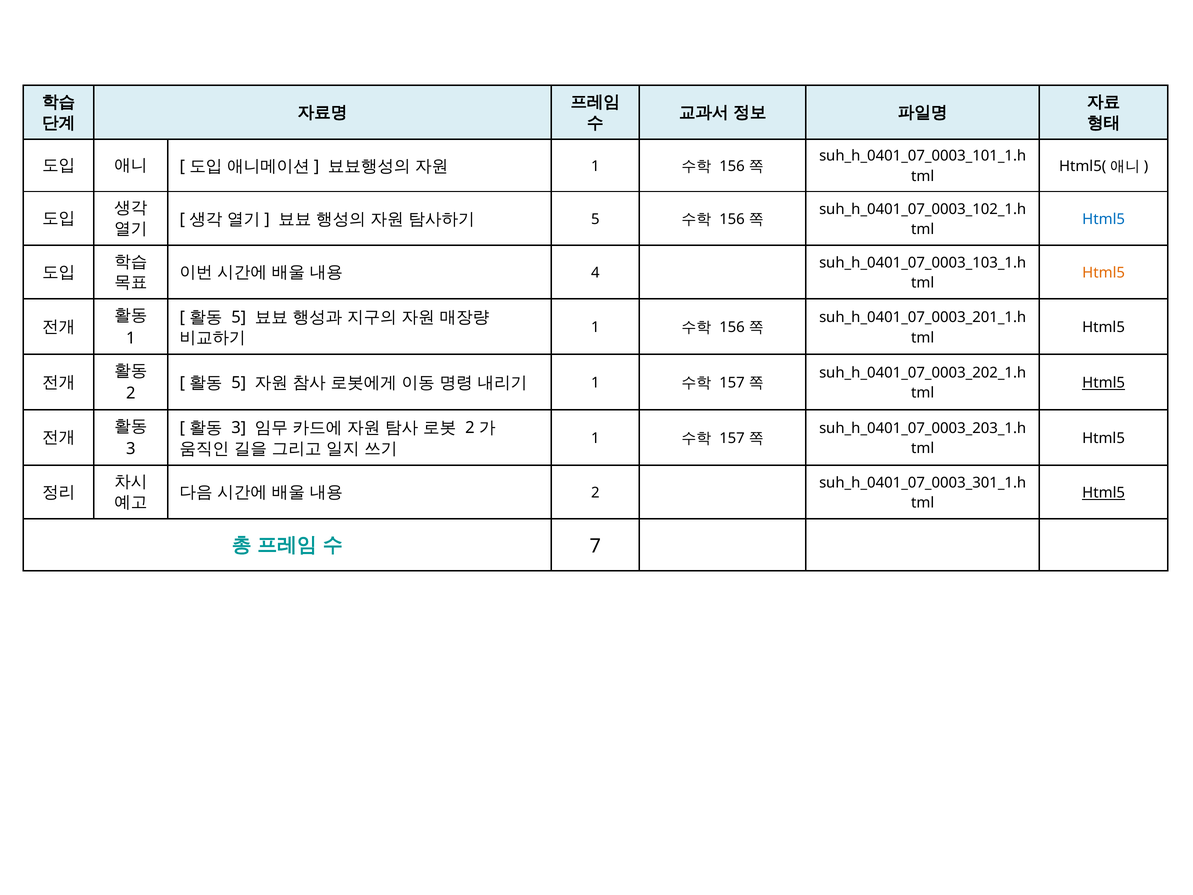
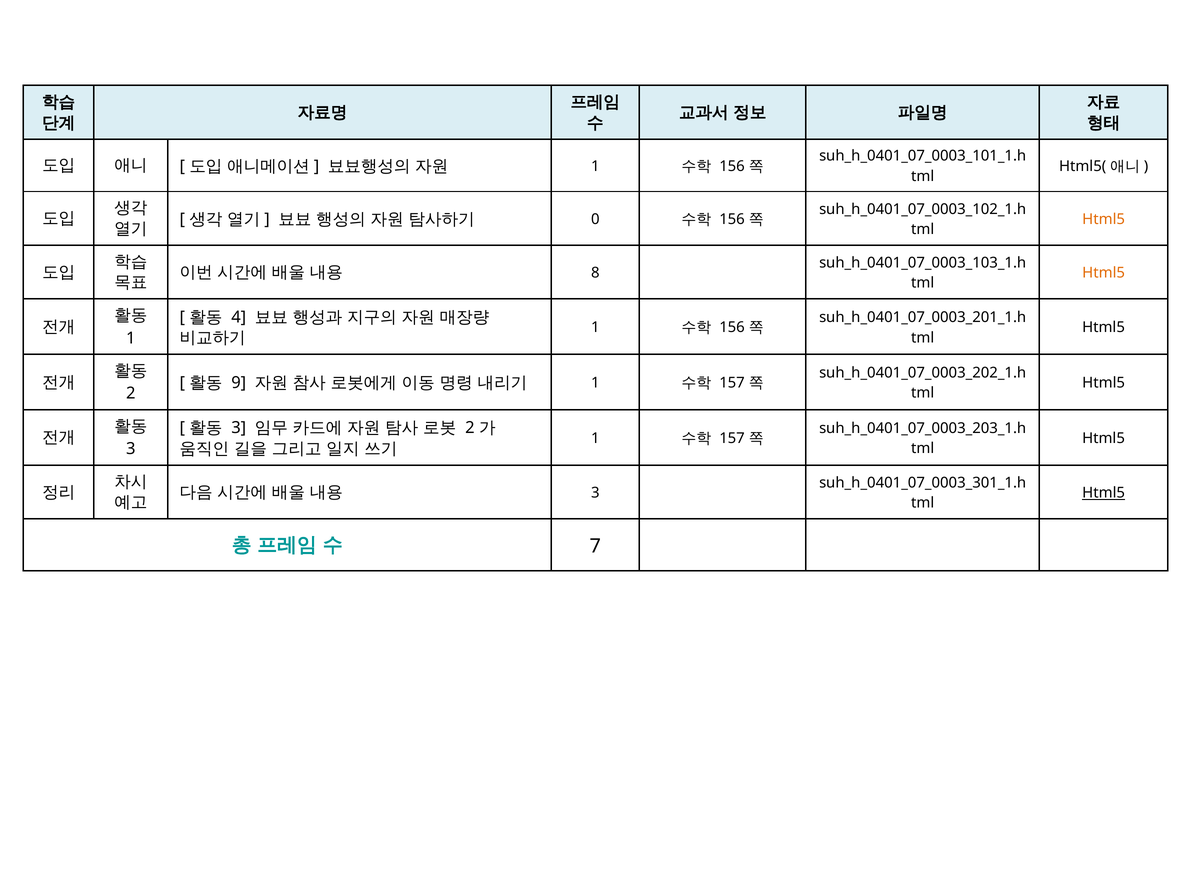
Html5 colour: blue -> orange (1104, 219)
5: 5 -> 0 (595, 219)
4: 4 -> 8 (595, 273)
5: 5 -> 4 (239, 317)
5: 5 -> 9 (239, 383)
Html5 underline: present -> none (1104, 383)
2: 2 -> 3 (595, 493)
